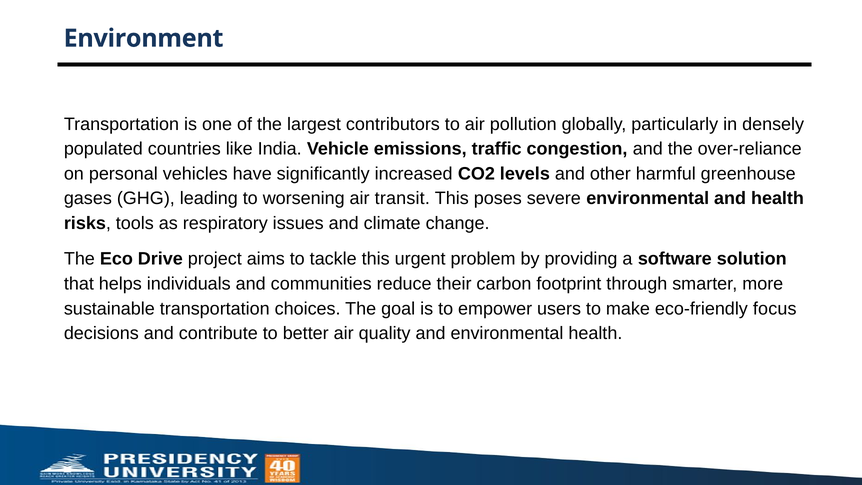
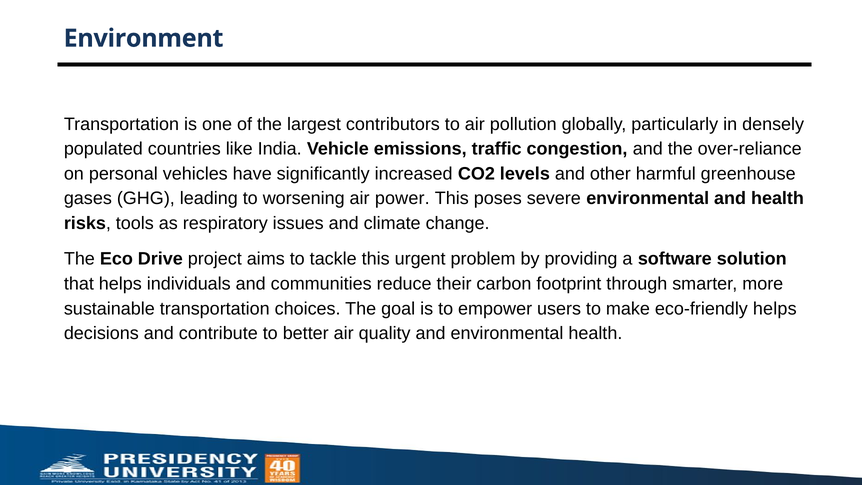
transit: transit -> power (402, 199)
eco-friendly focus: focus -> helps (775, 309)
